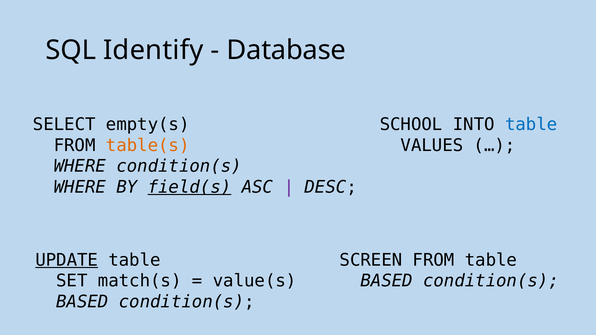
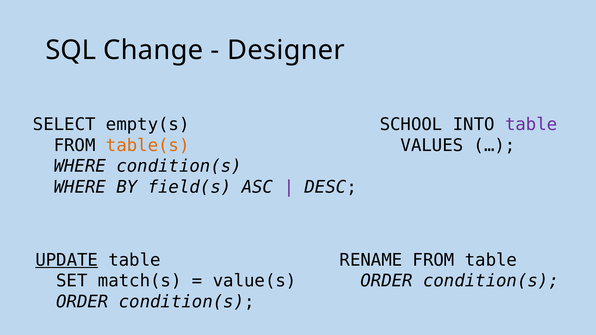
Identify: Identify -> Change (153, 50)
Database: Database -> Designer (286, 50)
table colour: blue -> purple (531, 125)
field(s underline: present -> none (190, 187)
SCREEN: SCREEN -> RENAME (371, 260)
BASED: BASED -> ORDER (387, 281)
BASED: BASED -> ORDER (82, 302)
